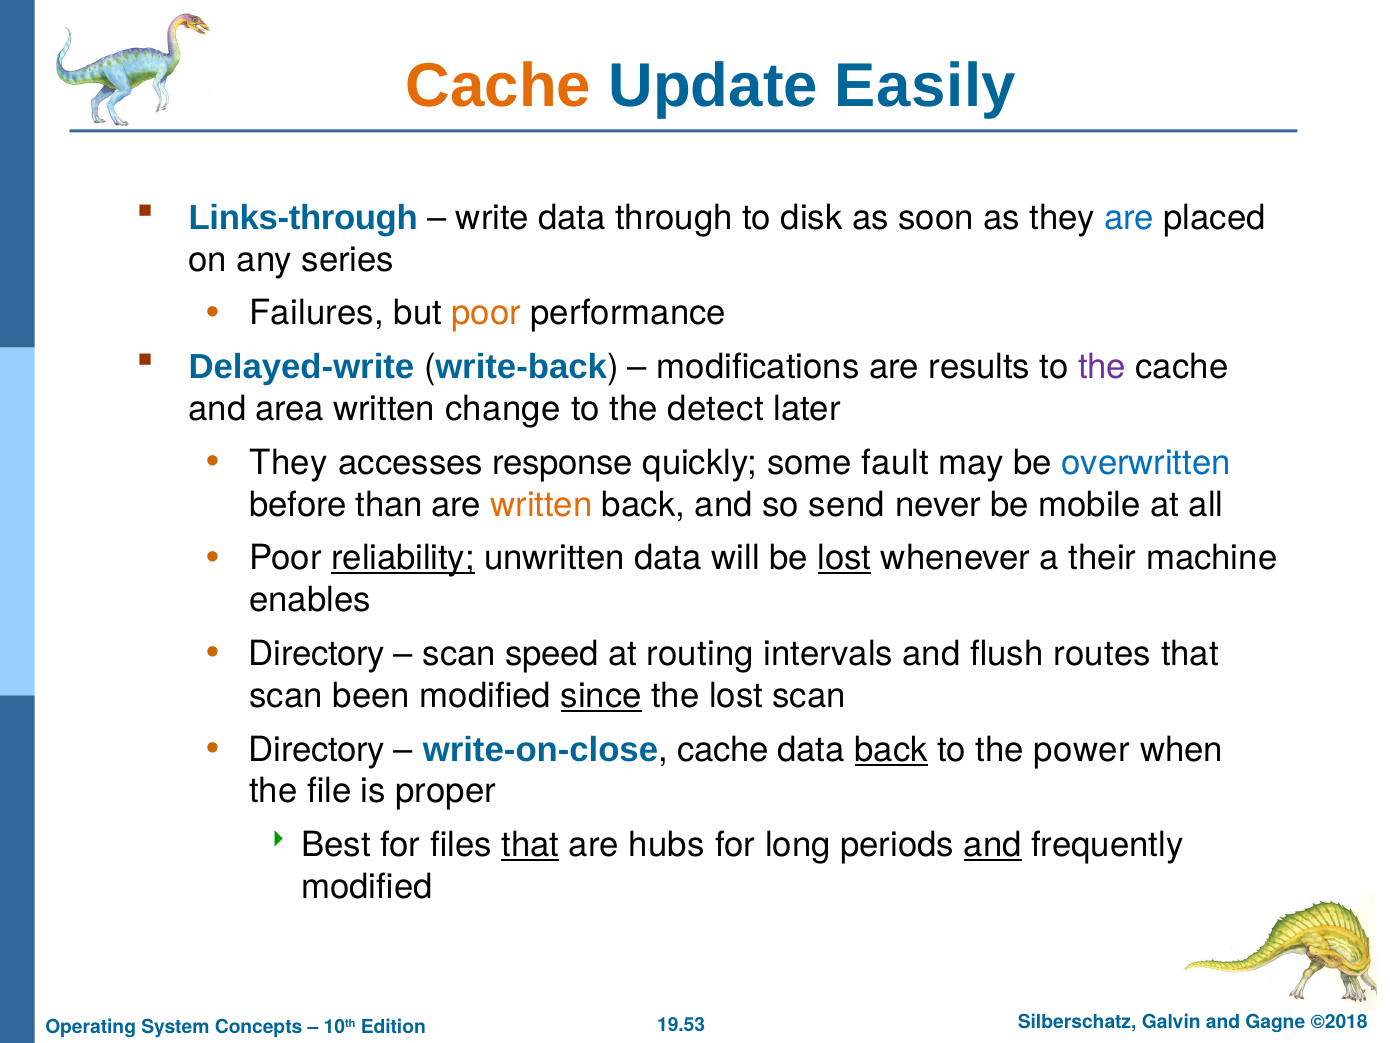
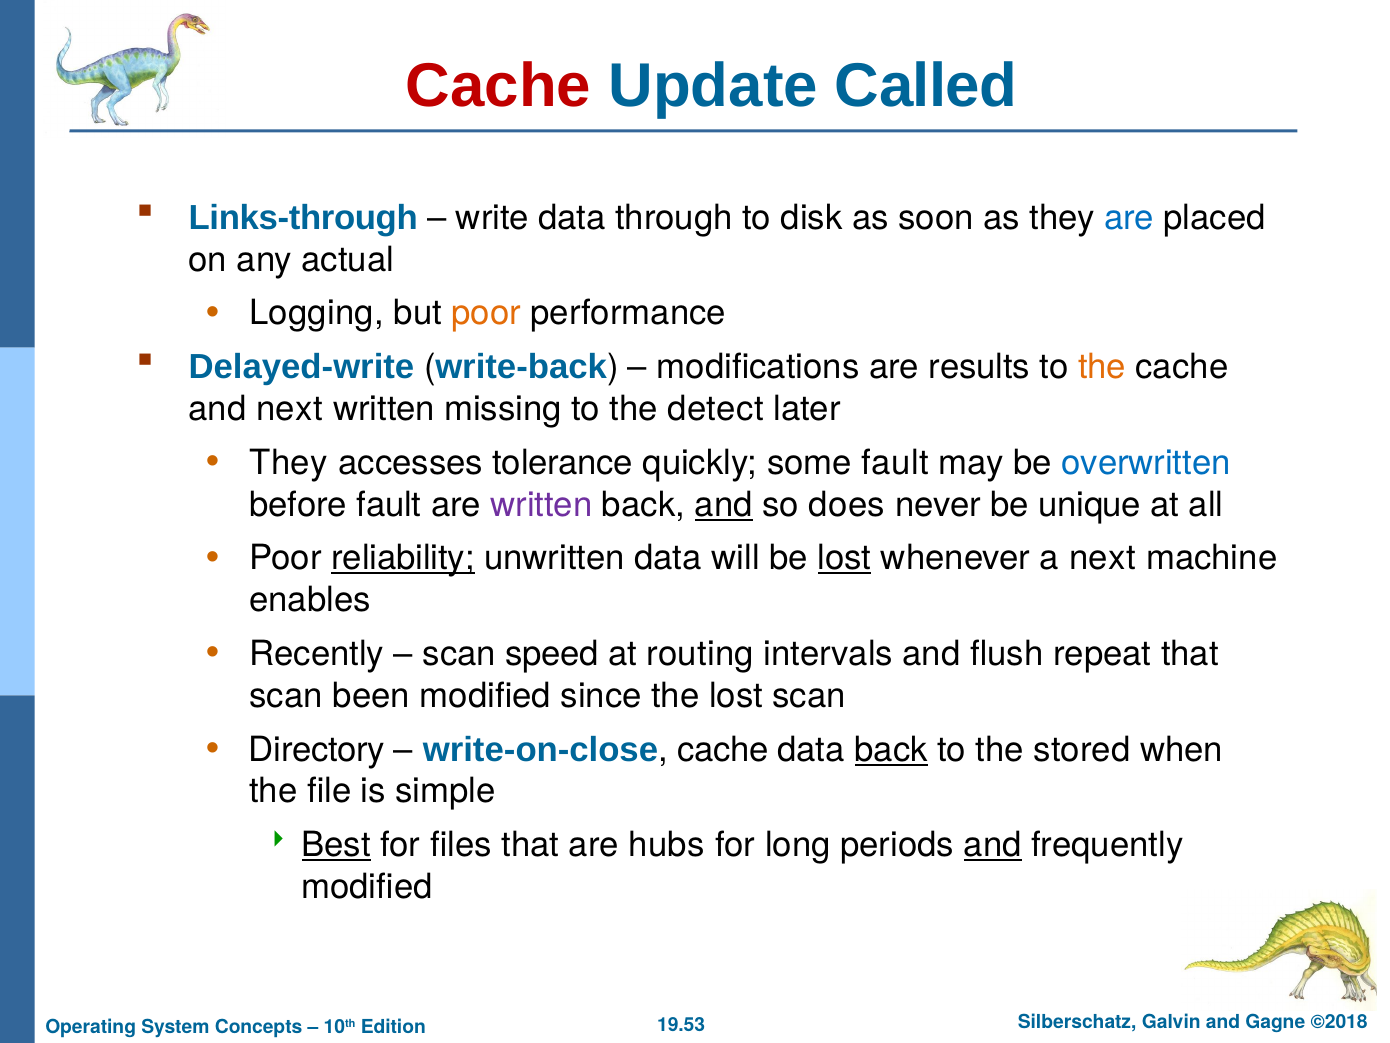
Cache colour: orange -> red (499, 86)
Easily: Easily -> Called (926, 86)
series: series -> actual (348, 259)
Failures: Failures -> Logging (317, 313)
the colour: purple -> orange (1102, 367)
and area: area -> next (290, 409)
change: change -> missing (503, 409)
response: response -> tolerance (563, 463)
before than: than -> fault (389, 504)
written colour: orange -> purple (542, 504)
and underline: none -> present (724, 504)
send: send -> does (847, 504)
mobile: mobile -> unique (1090, 504)
a their: their -> next (1103, 558)
Directory: Directory -> Recently (317, 654)
routes: routes -> repeat (1102, 654)
since underline: present -> none (601, 695)
power: power -> stored (1082, 749)
proper: proper -> simple (446, 791)
Best underline: none -> present (336, 845)
that underline: present -> none (530, 845)
